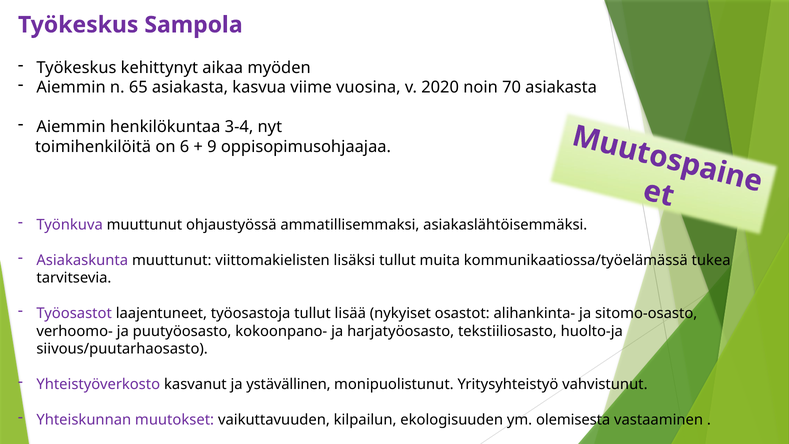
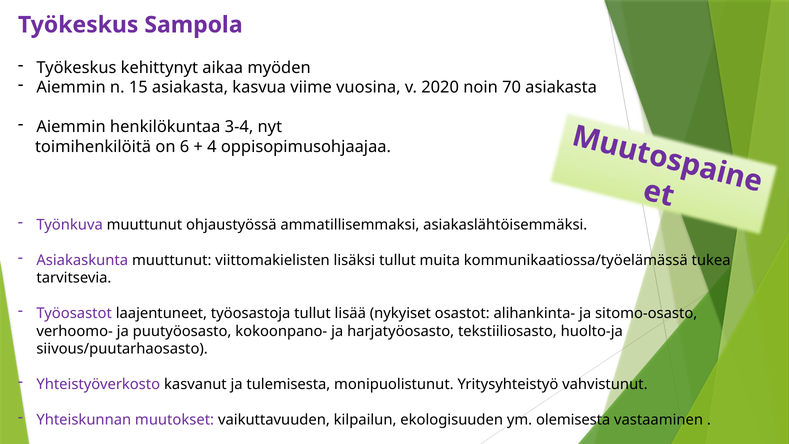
65: 65 -> 15 (138, 88)
9: 9 -> 4 (212, 147)
ystävällinen: ystävällinen -> tulemisesta (288, 384)
